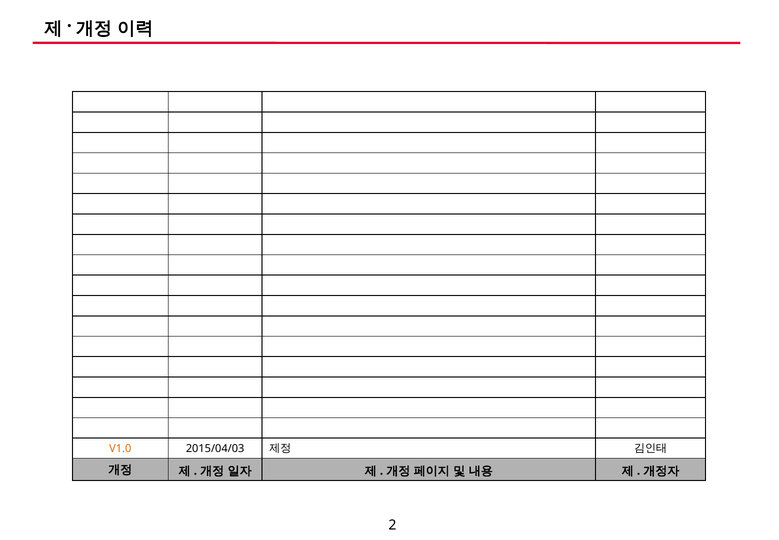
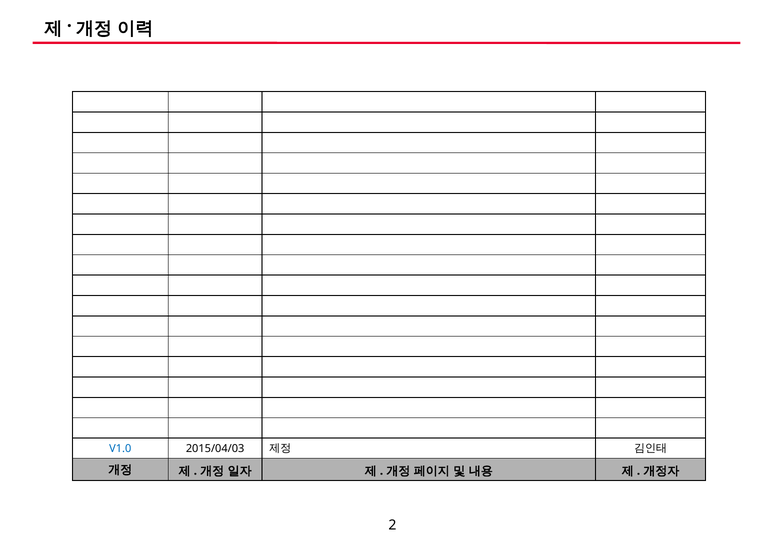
V1.0 colour: orange -> blue (120, 448)
